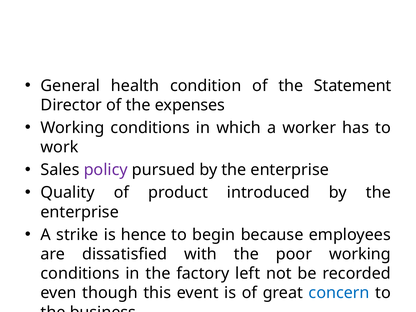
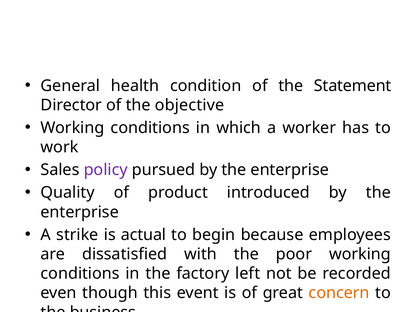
expenses: expenses -> objective (190, 105)
hence: hence -> actual (144, 235)
concern colour: blue -> orange (339, 293)
